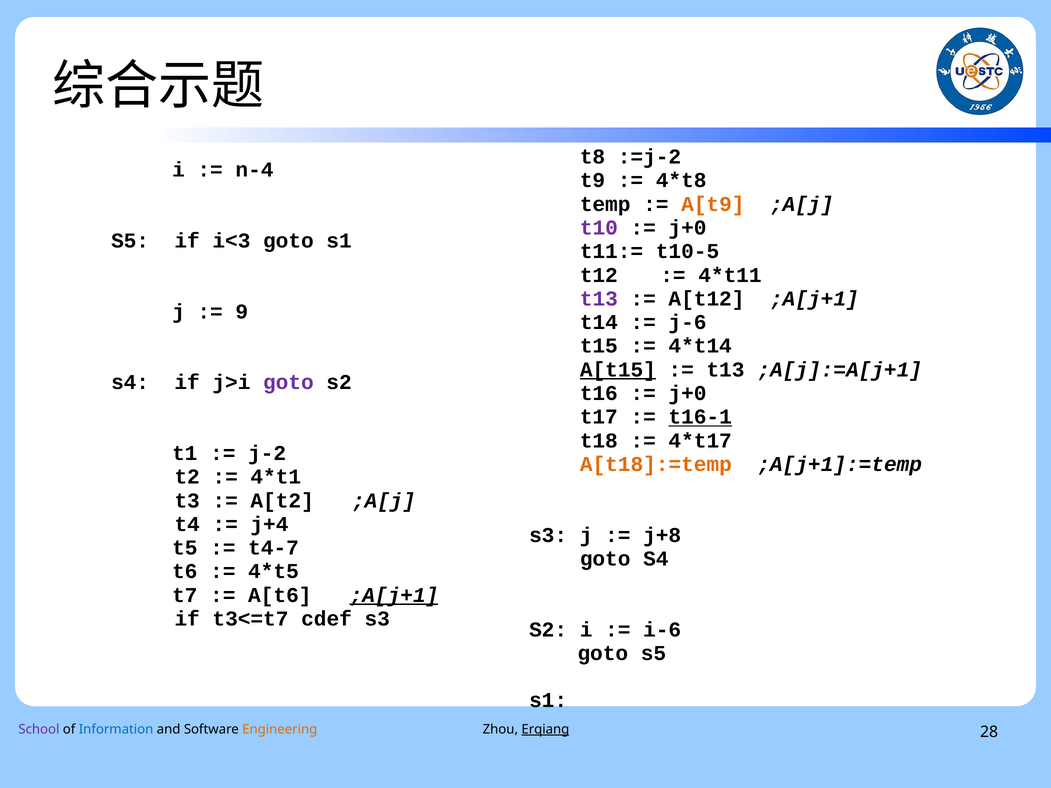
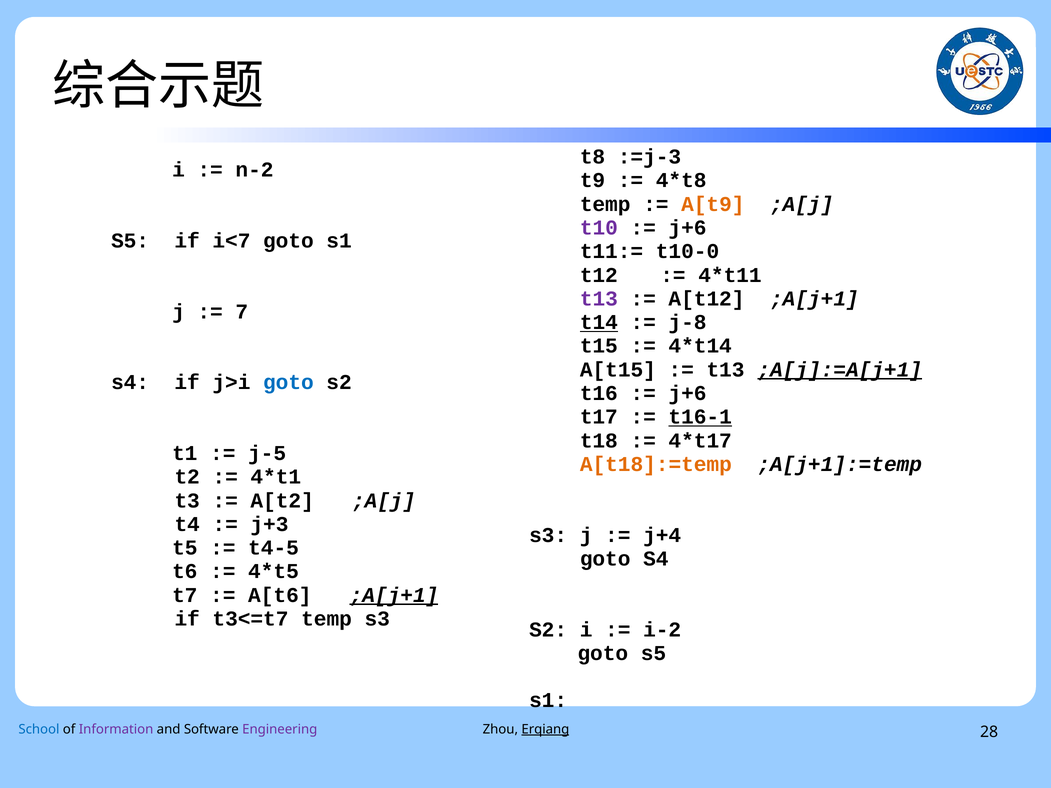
:=j-2: :=j-2 -> :=j-3 (650, 157)
n-4: n-4 -> n-2 (254, 170)
j+0: j+0 -> j+6 (688, 228)
i<3: i<3 -> i<7 (231, 241)
t10-5: t10-5 -> t10-0 (688, 251)
9: 9 -> 7 (242, 312)
t14 underline: none -> present (599, 322)
j-6: j-6 -> j-8 (688, 322)
A[t15 underline: present -> none (618, 370)
;A[j]:=A[j+1 underline: none -> present (840, 370)
goto colour: purple -> blue (288, 383)
j+0: j+0 -> j+6 (688, 393)
j-2: j-2 -> j-5 (267, 453)
j+4: j+4 -> j+3 (269, 524)
j+8: j+8 -> j+4 (662, 535)
t4-7: t4-7 -> t4-5 (274, 548)
t3<=t7 cdef: cdef -> temp (327, 619)
i-6: i-6 -> i-2 (662, 630)
School colour: purple -> blue (39, 729)
Information colour: blue -> purple (116, 729)
Engineering colour: orange -> purple (280, 729)
